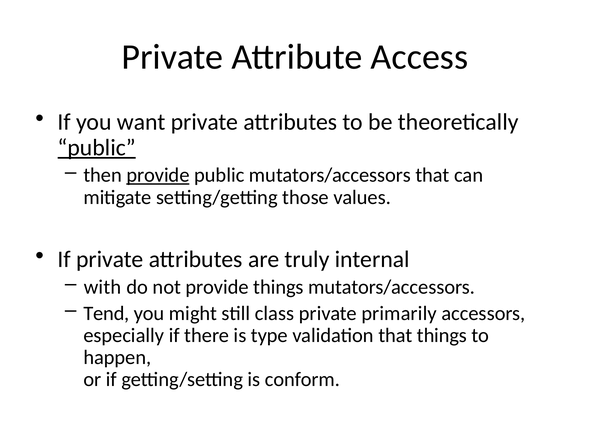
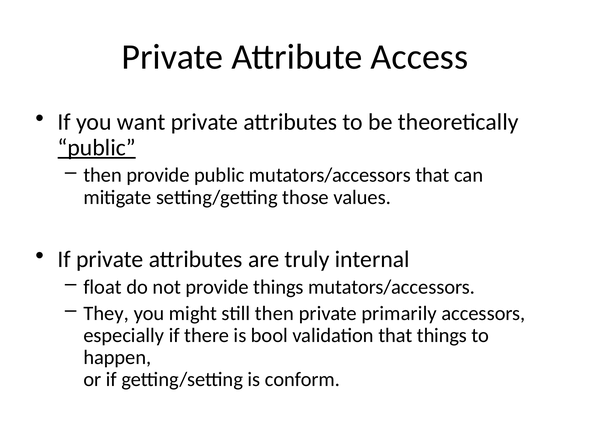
provide underline: present -> none (158, 175)
with: with -> float (103, 287)
Tend: Tend -> They (106, 314)
still class: class -> then (274, 314)
type: type -> bool (269, 336)
